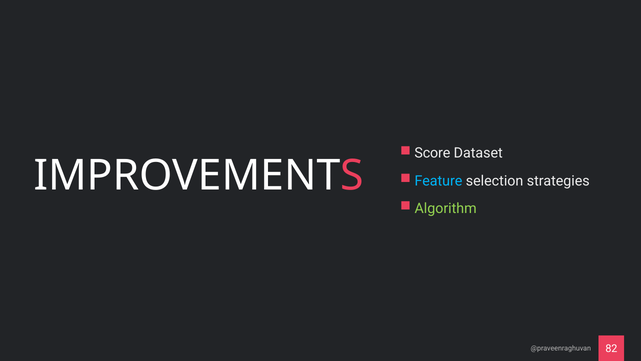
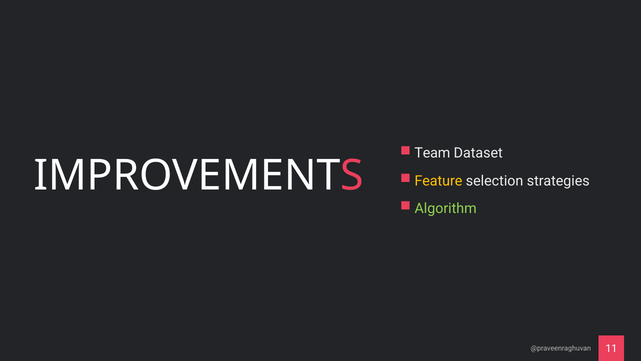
Score: Score -> Team (432, 153)
Feature colour: light blue -> yellow (438, 181)
82: 82 -> 11 (611, 348)
